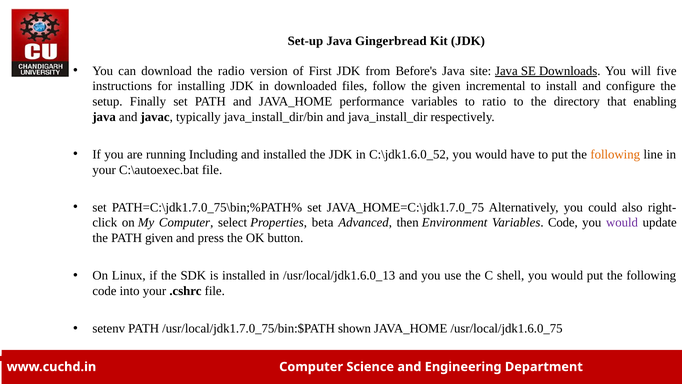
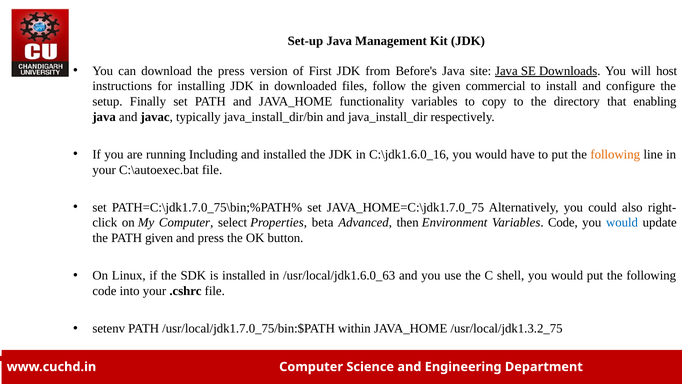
Gingerbread: Gingerbread -> Management (391, 41)
the radio: radio -> press (231, 71)
five: five -> host (667, 71)
incremental: incremental -> commercial (496, 86)
performance: performance -> functionality (372, 101)
ratio: ratio -> copy (494, 101)
C:\jdk1.6.0_52: C:\jdk1.6.0_52 -> C:\jdk1.6.0_16 (409, 154)
would colour: purple -> blue (622, 223)
/usr/local/jdk1.6.0_13: /usr/local/jdk1.6.0_13 -> /usr/local/jdk1.6.0_63 (339, 275)
shown: shown -> within (354, 328)
/usr/local/jdk1.6.0_75: /usr/local/jdk1.6.0_75 -> /usr/local/jdk1.3.2_75 (507, 328)
